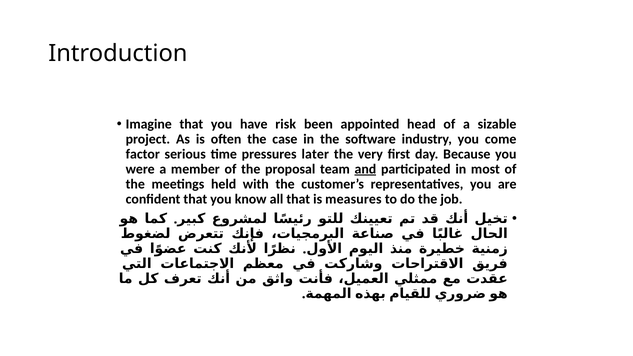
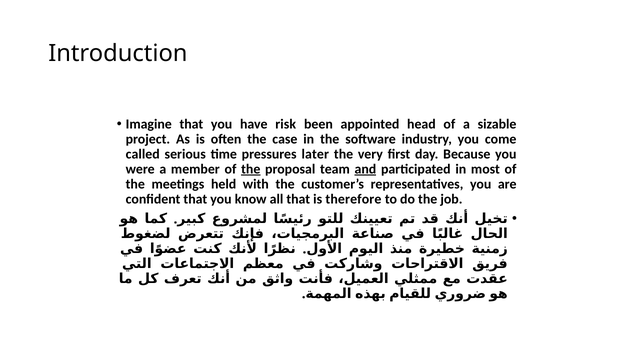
factor: factor -> called (143, 154)
the underline: none -> present (251, 169)
measures: measures -> therefore (353, 199)
